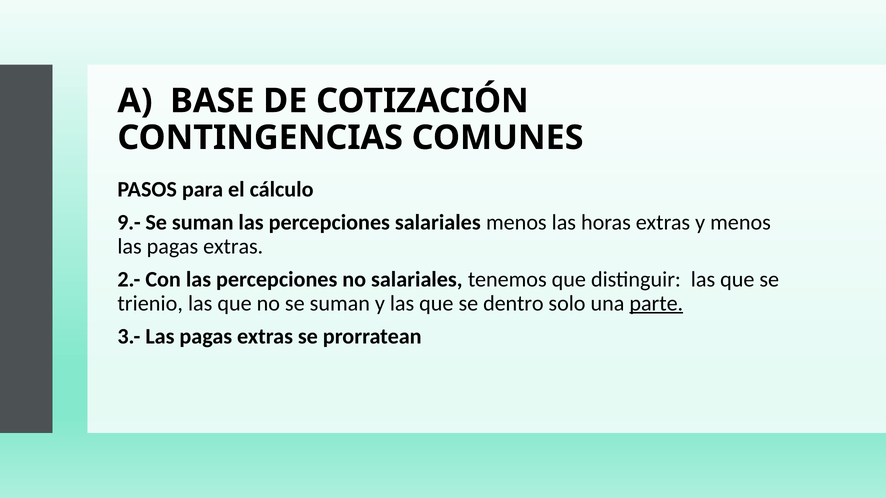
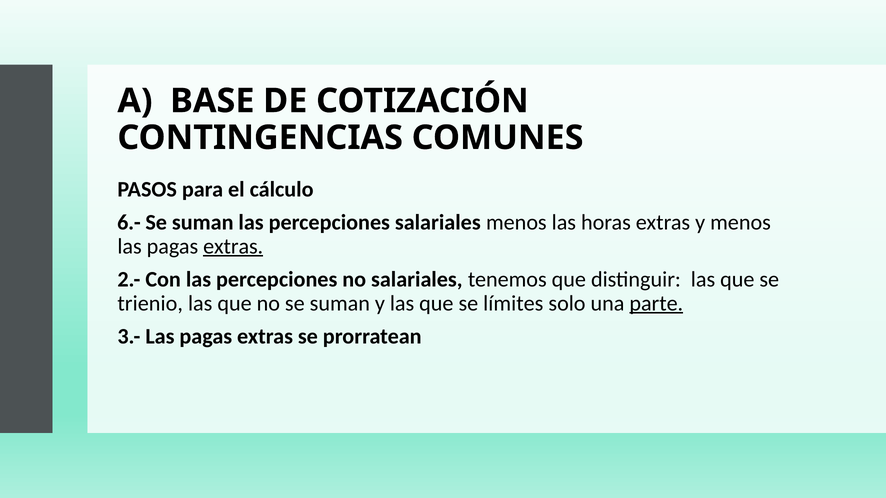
9.-: 9.- -> 6.- (129, 223)
extras underline: none -> present (233, 247)
dentro: dentro -> límites (513, 304)
